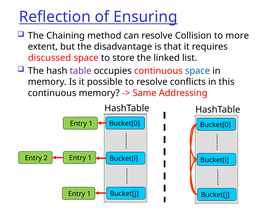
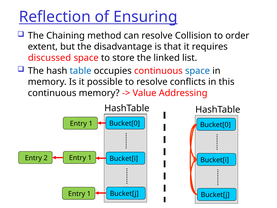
more: more -> order (237, 36)
table colour: purple -> blue (81, 71)
Same: Same -> Value (145, 93)
